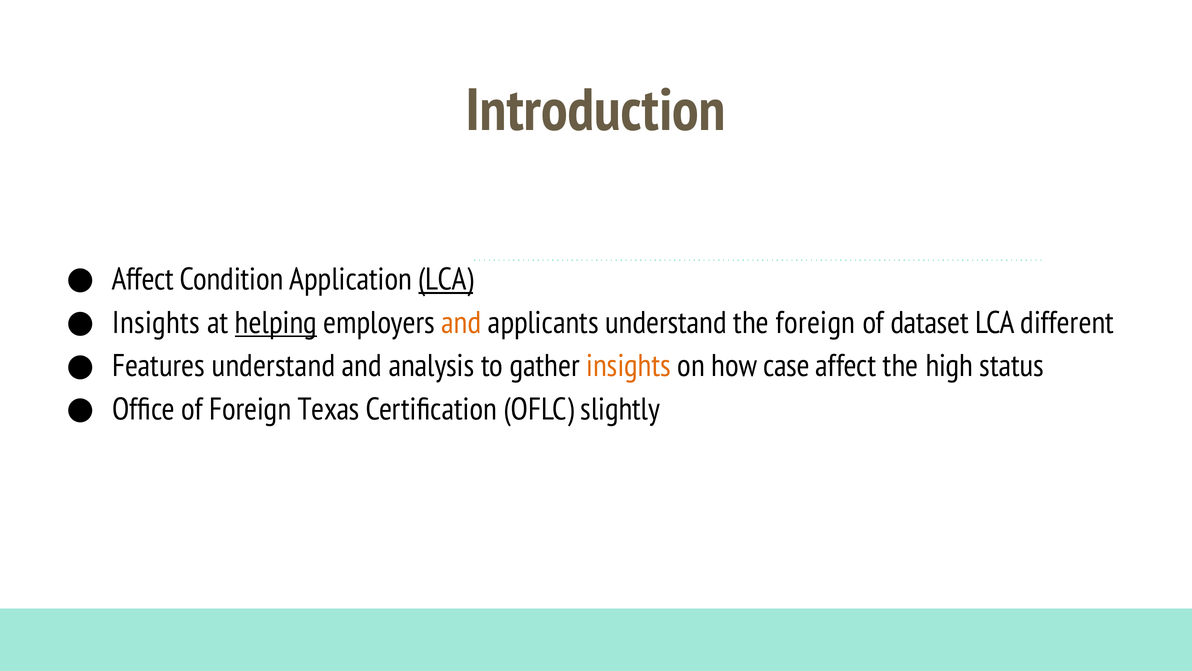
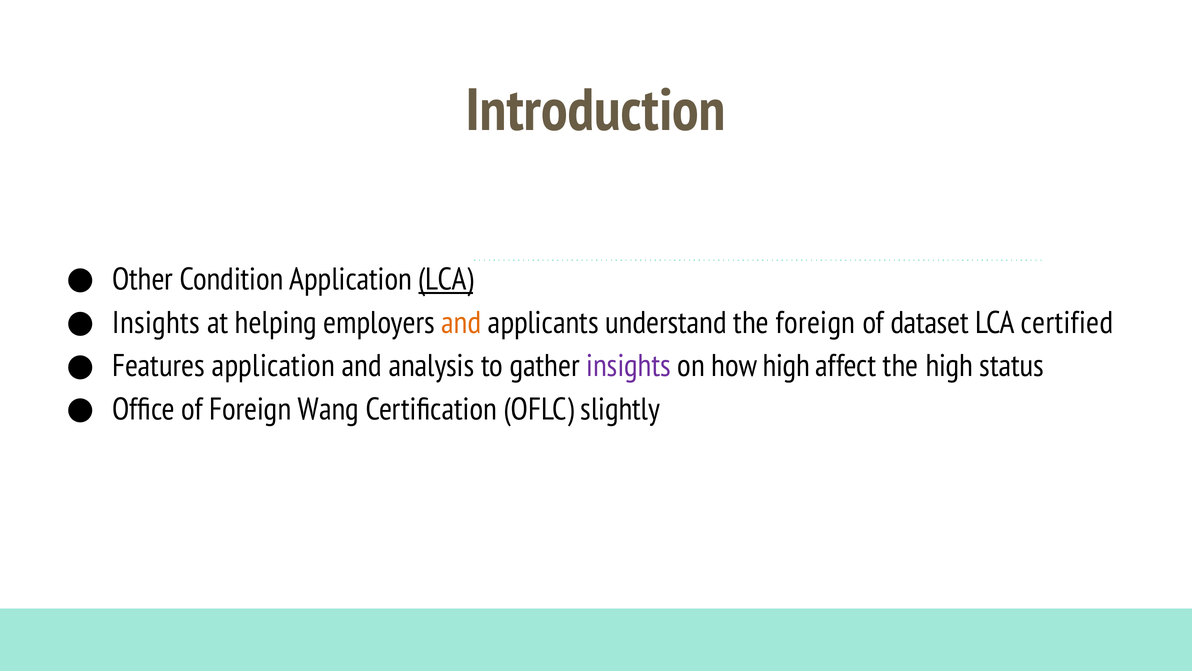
Affect: Affect -> Other (143, 279)
helping underline: present -> none (276, 322)
different: different -> certified (1067, 322)
Features understand: understand -> application (273, 366)
insights colour: orange -> purple (629, 366)
how case: case -> high (787, 366)
Texas: Texas -> Wang (328, 409)
